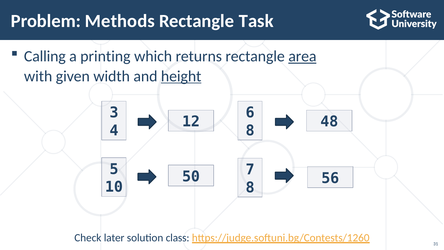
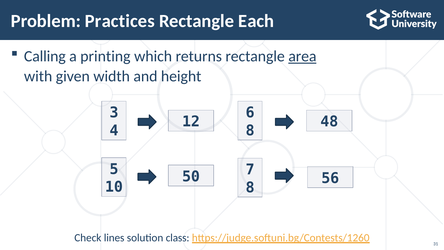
Methods: Methods -> Practices (120, 21)
Task: Task -> Each (256, 21)
height underline: present -> none (181, 76)
later: later -> lines (114, 238)
